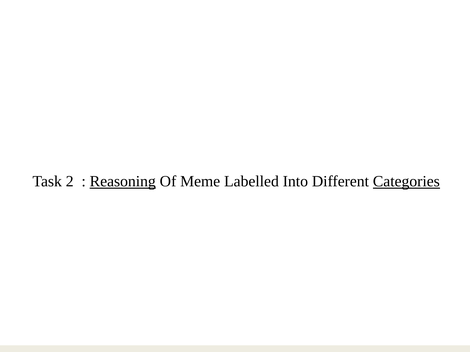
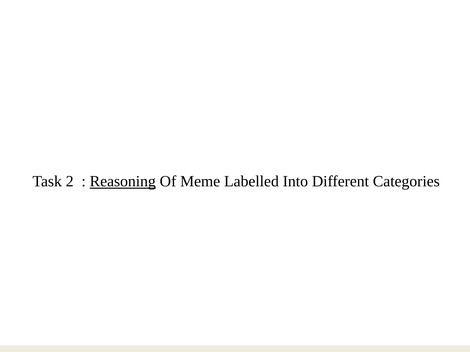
Categories underline: present -> none (406, 182)
